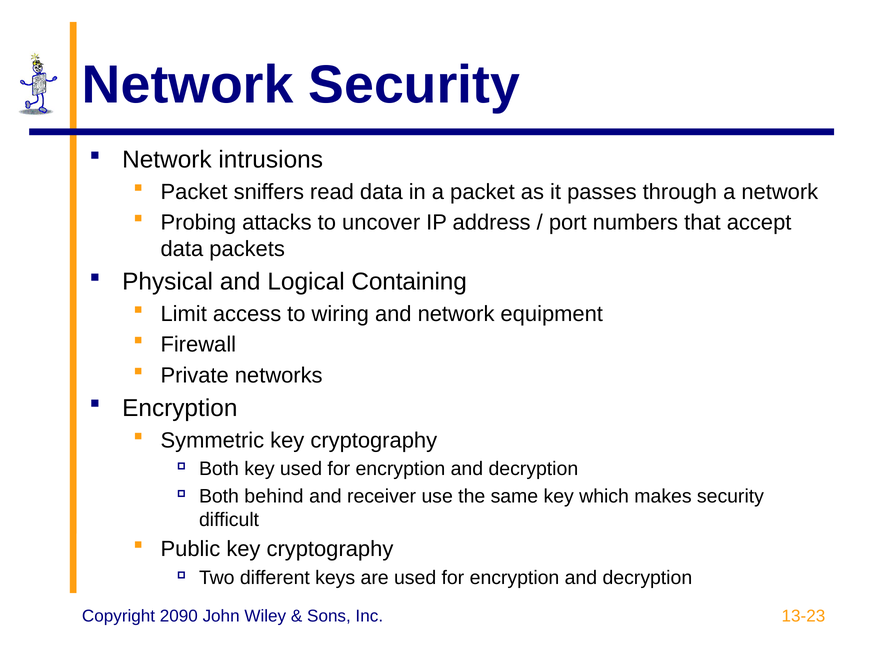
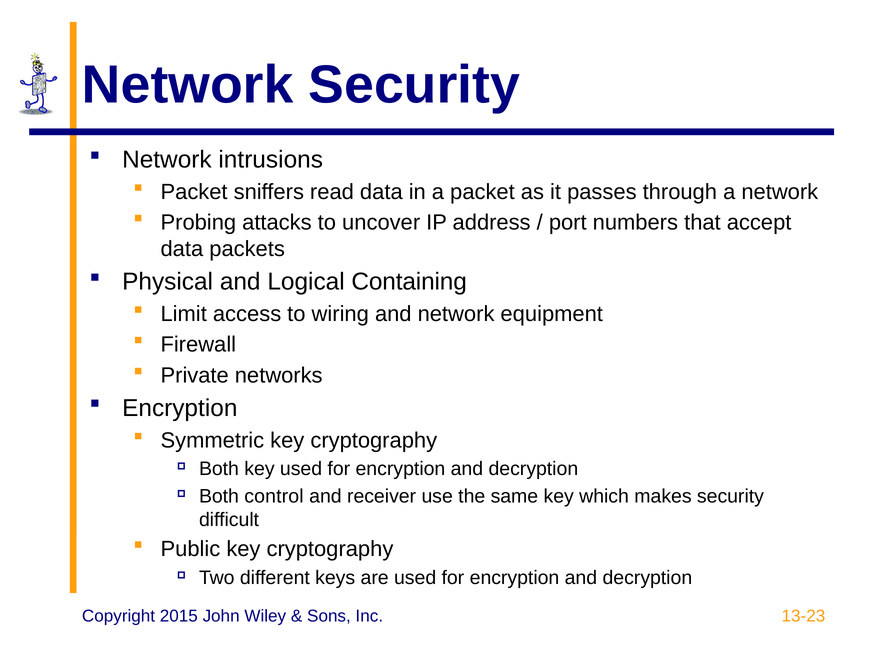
behind: behind -> control (274, 496)
2090: 2090 -> 2015 (179, 616)
